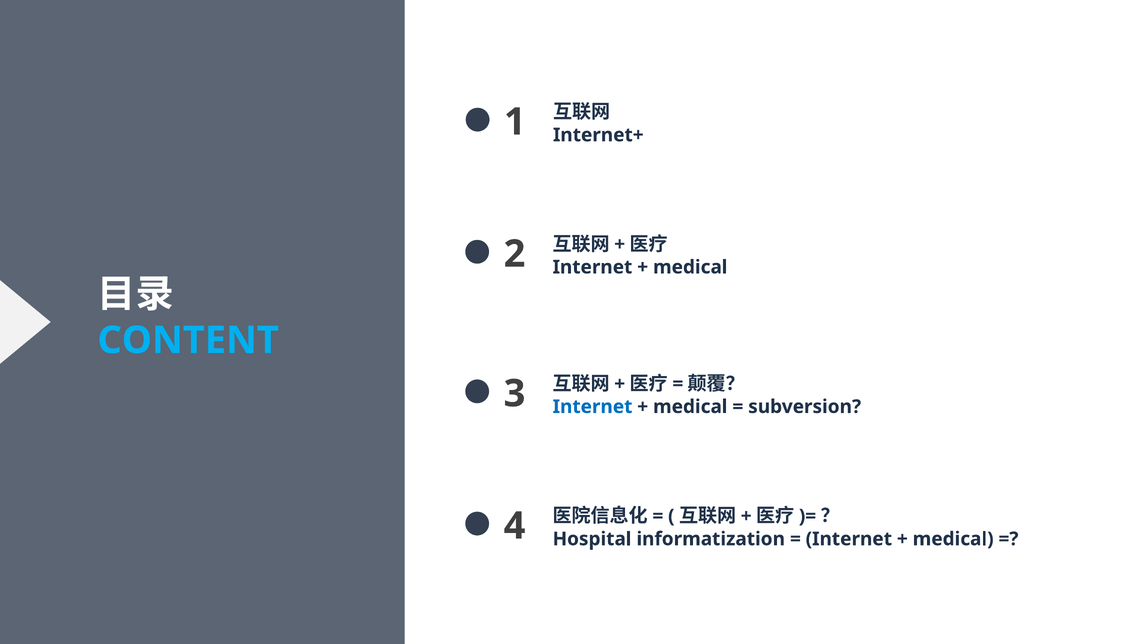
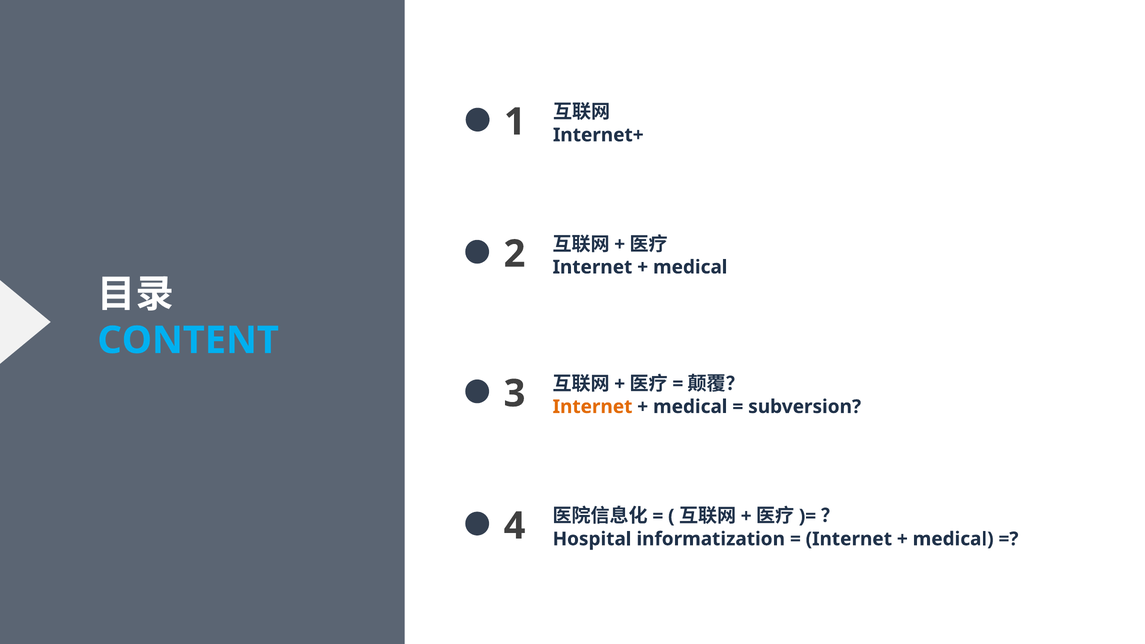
Internet colour: blue -> orange (593, 407)
